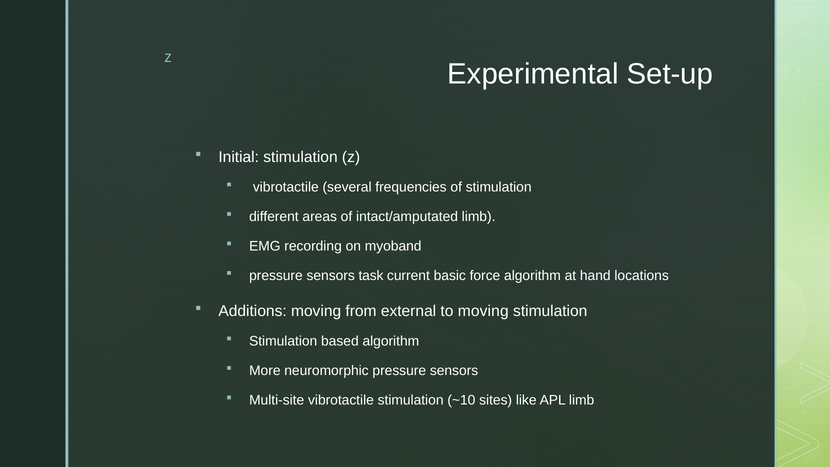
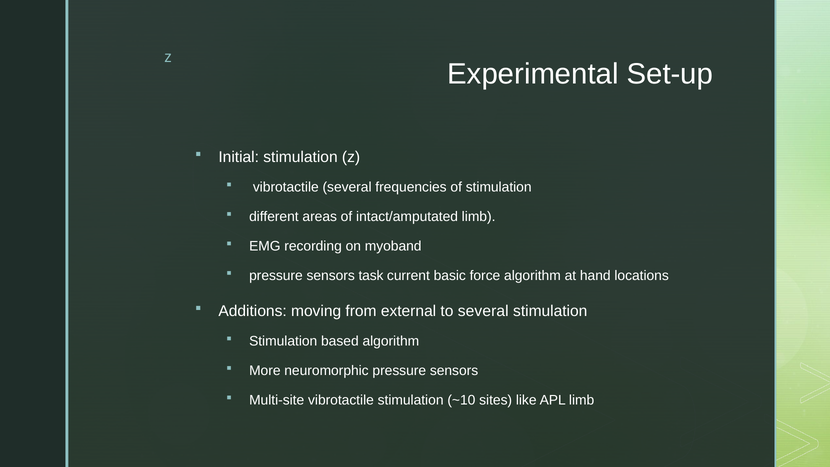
to moving: moving -> several (483, 311)
